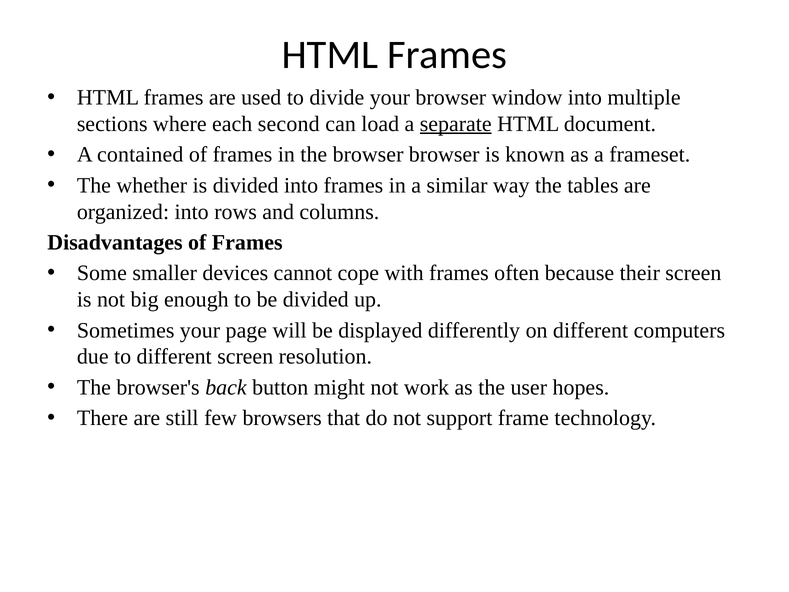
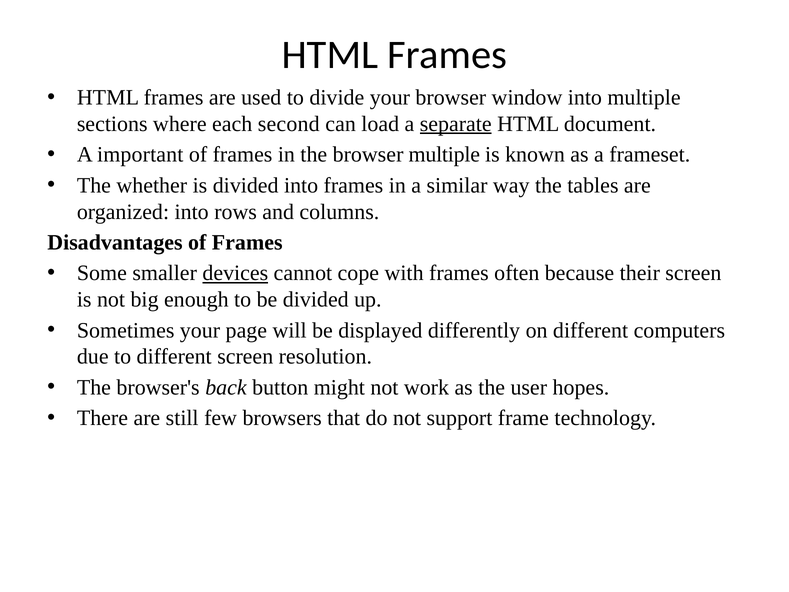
contained: contained -> important (140, 155)
browser browser: browser -> multiple (444, 155)
devices underline: none -> present (235, 273)
